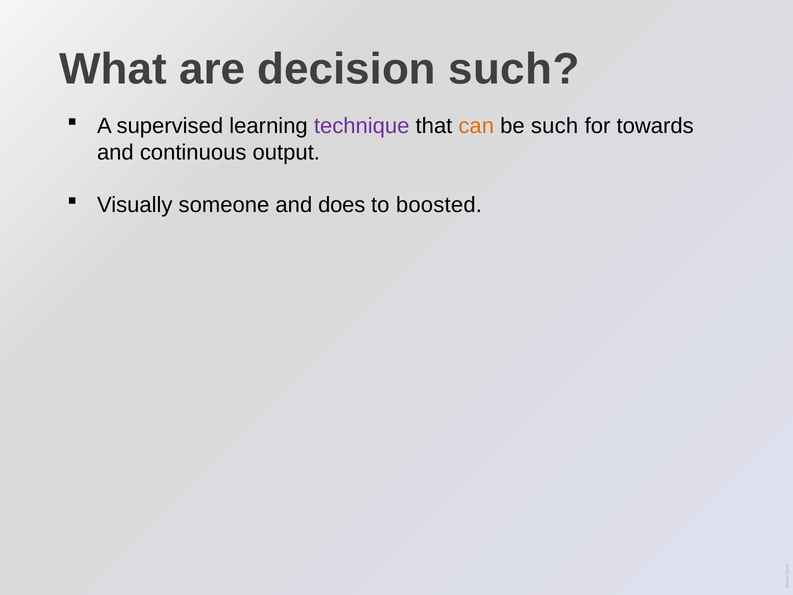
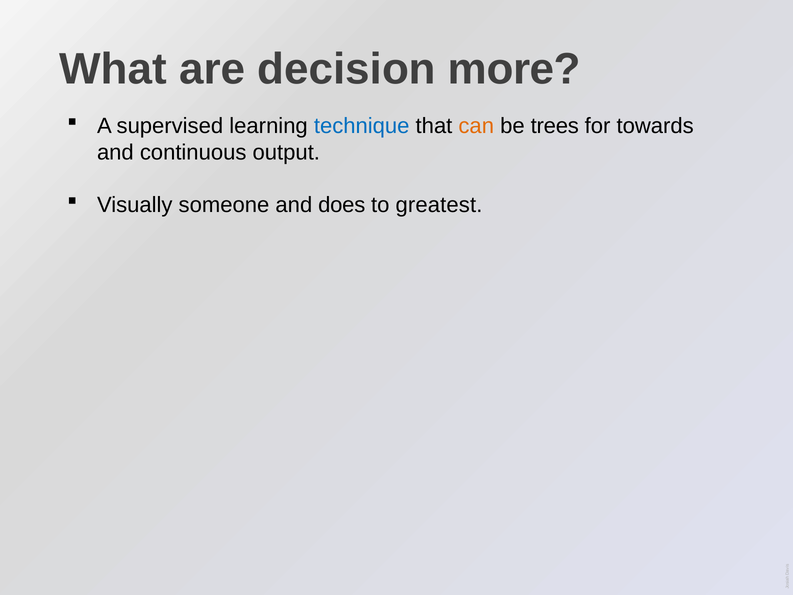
decision such: such -> more (514, 69)
technique colour: purple -> blue (362, 126)
be such: such -> trees (555, 126)
boosted: boosted -> greatest (439, 205)
